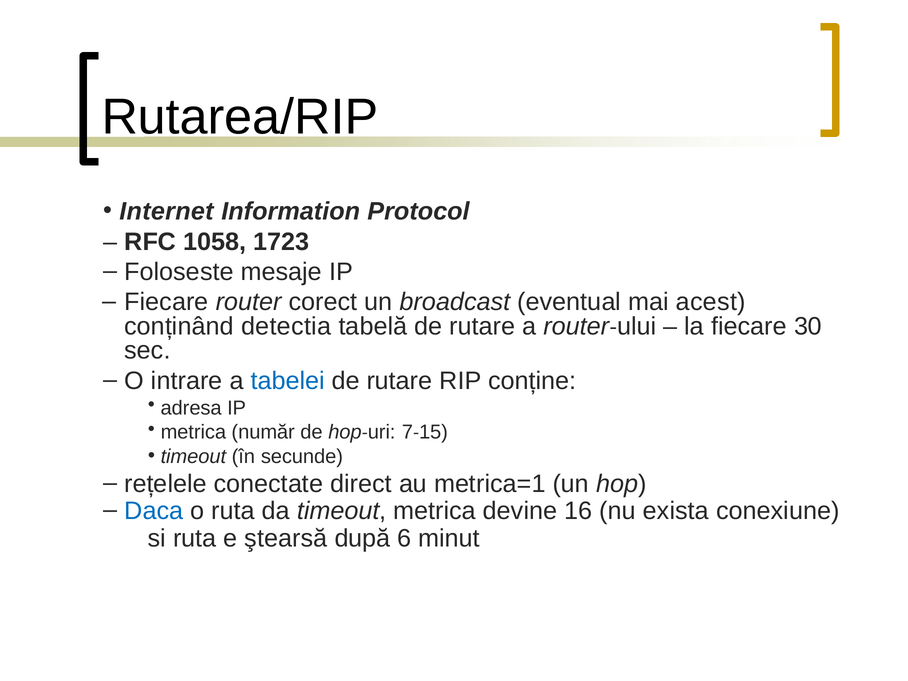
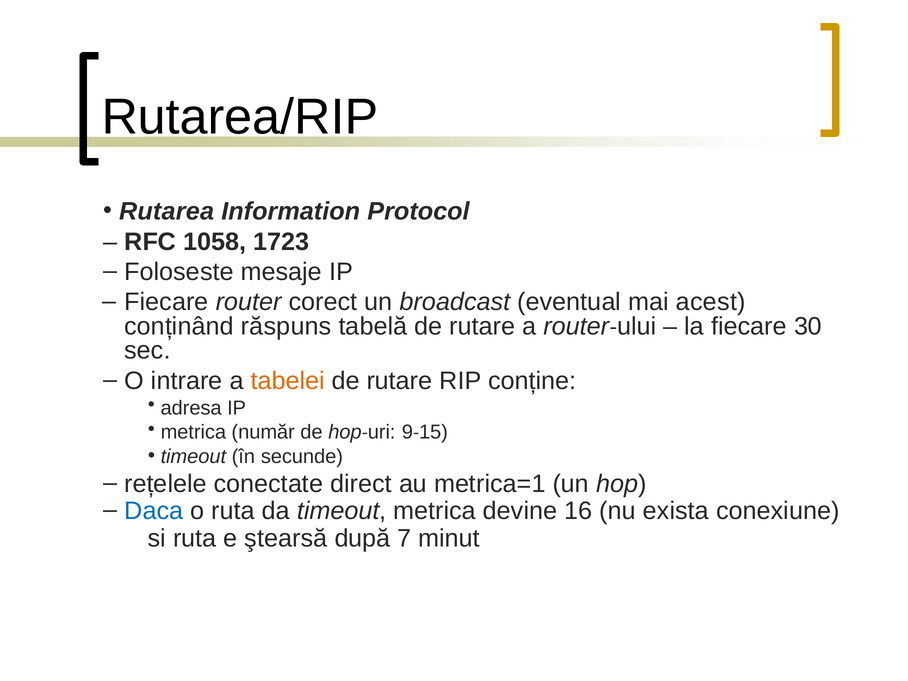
Internet: Internet -> Rutarea (167, 211)
detectia: detectia -> răspuns (286, 326)
tabelei colour: blue -> orange (288, 381)
7: 7 -> 9 (407, 432)
6: 6 -> 7 (404, 538)
